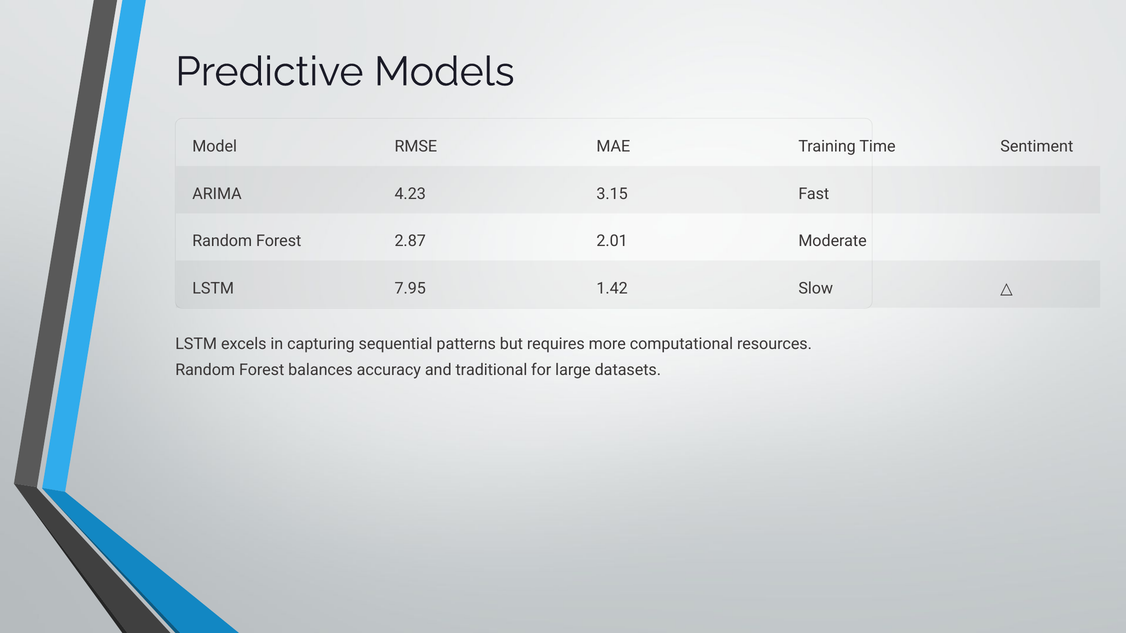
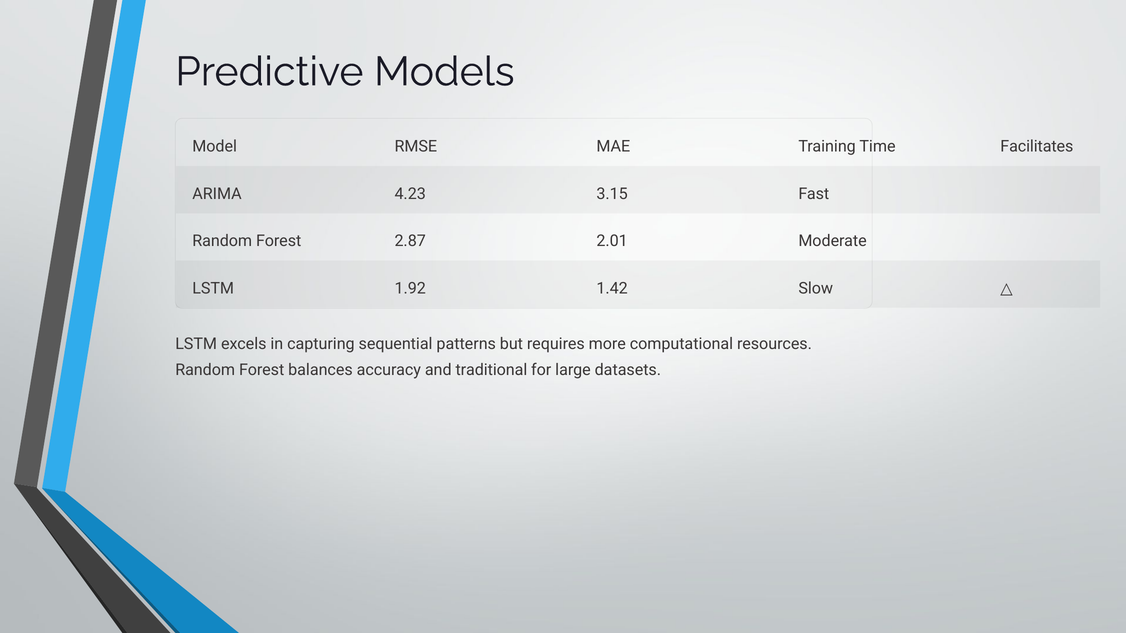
Sentiment: Sentiment -> Facilitates (1037, 147)
7.95: 7.95 -> 1.92 (410, 288)
